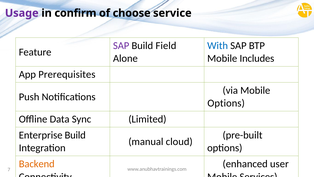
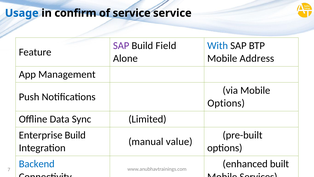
Usage colour: purple -> blue (22, 13)
of choose: choose -> service (132, 13)
Includes: Includes -> Address (257, 58)
Prerequisites: Prerequisites -> Management (67, 74)
cloud: cloud -> value (179, 141)
user: user -> built (279, 164)
Backend colour: orange -> blue (37, 164)
